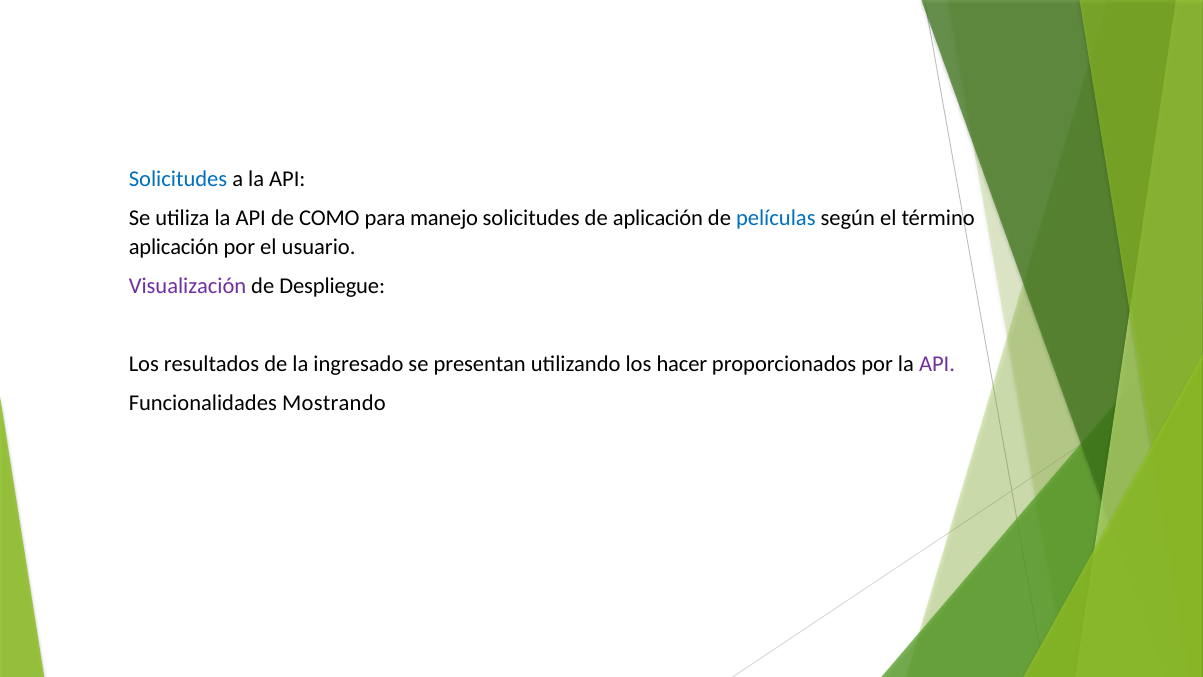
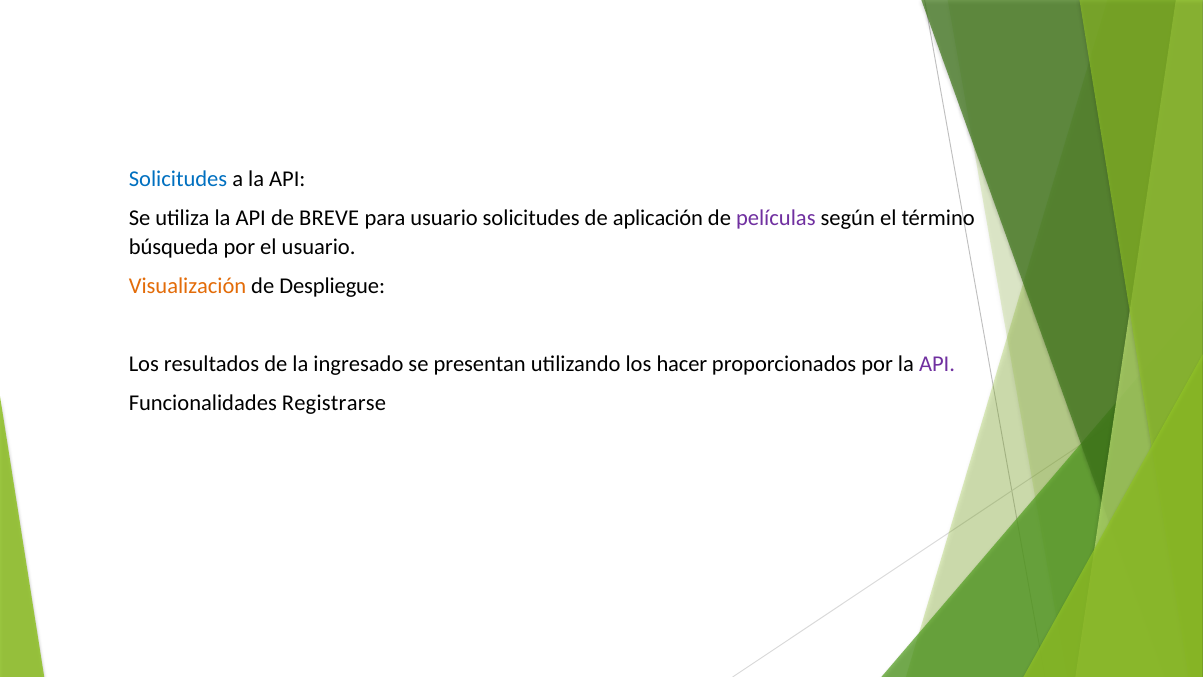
COMO: COMO -> BREVE (329, 218)
para manejo: manejo -> usuario (444, 218)
películas colour: blue -> purple (776, 218)
aplicación: aplicación -> búsqueda (174, 247)
Visualización colour: purple -> orange (188, 286)
Mostrando: Mostrando -> Registrarse (334, 402)
